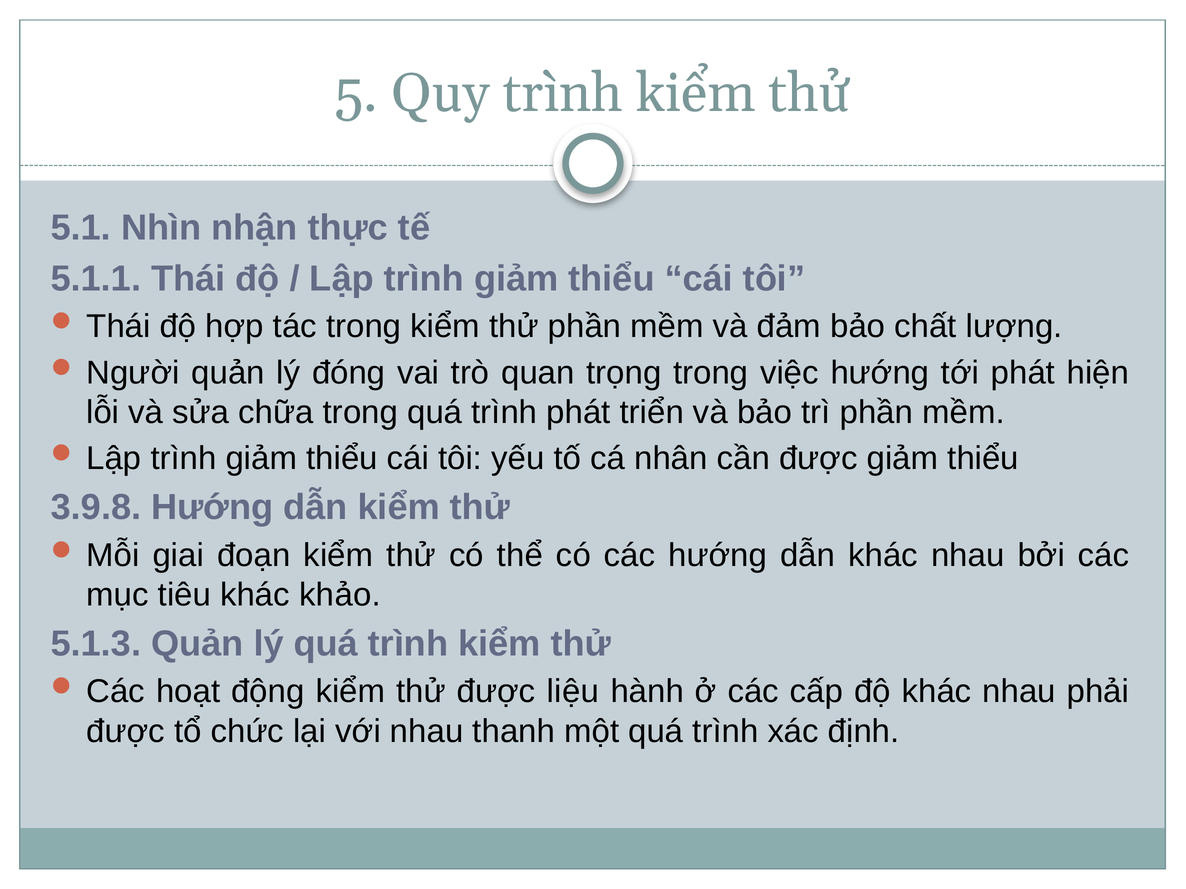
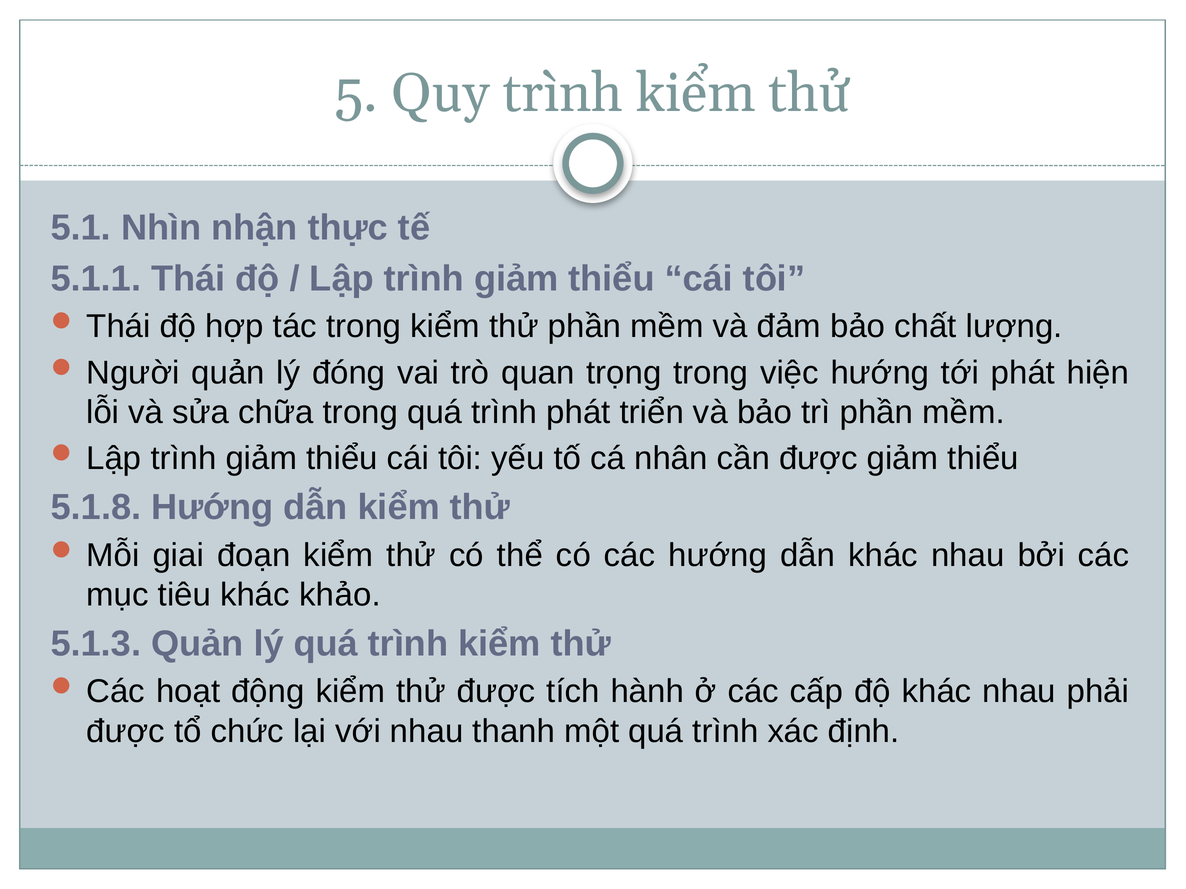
3.9.8: 3.9.8 -> 5.1.8 (96, 508)
liệu: liệu -> tích (573, 692)
